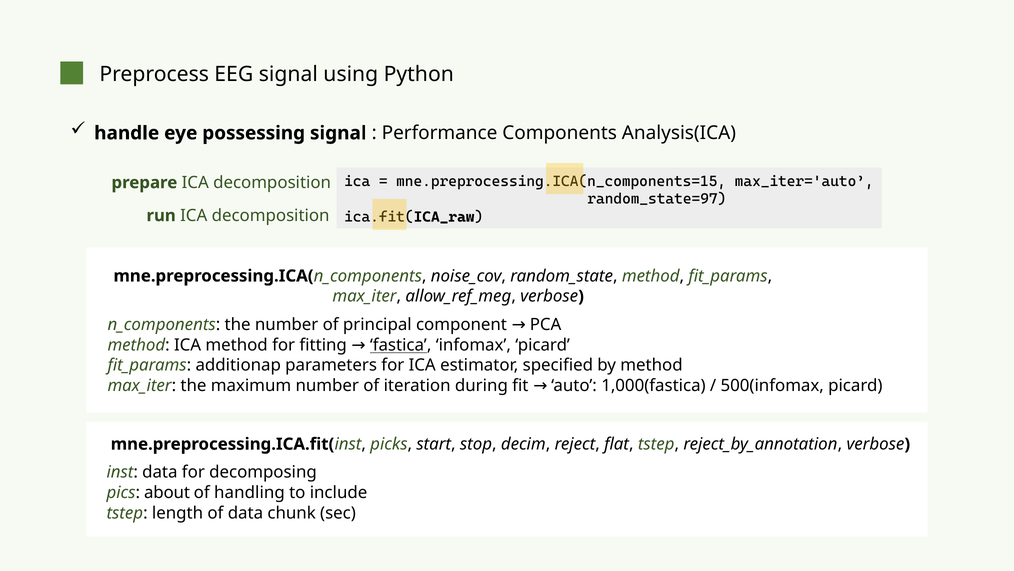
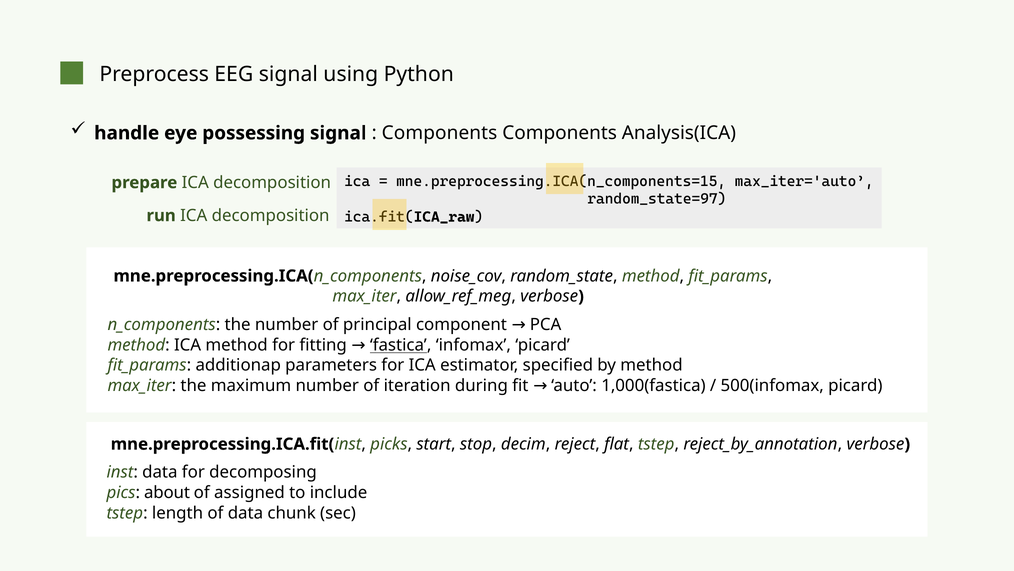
Performance: Performance -> Components (439, 133)
handling: handling -> assigned (249, 492)
